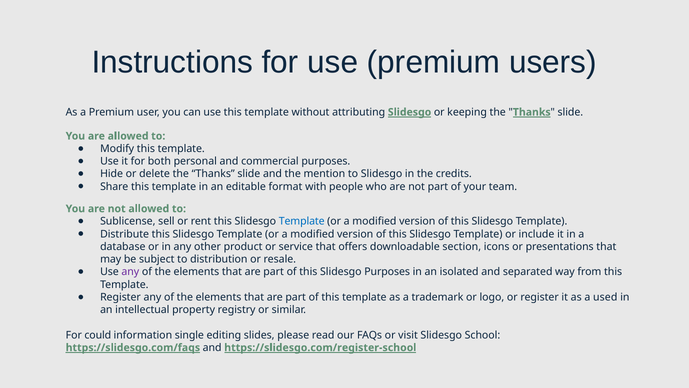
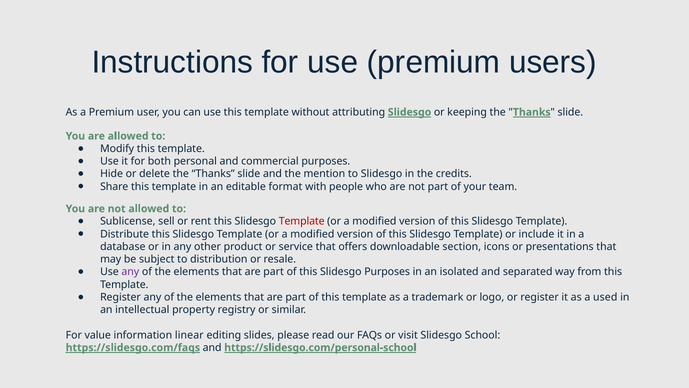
Template colour: blue -> red (302, 221)
could: could -> value (98, 335)
single: single -> linear (189, 335)
https://slidesgo.com/register-school: https://slidesgo.com/register-school -> https://slidesgo.com/personal-school (320, 347)
